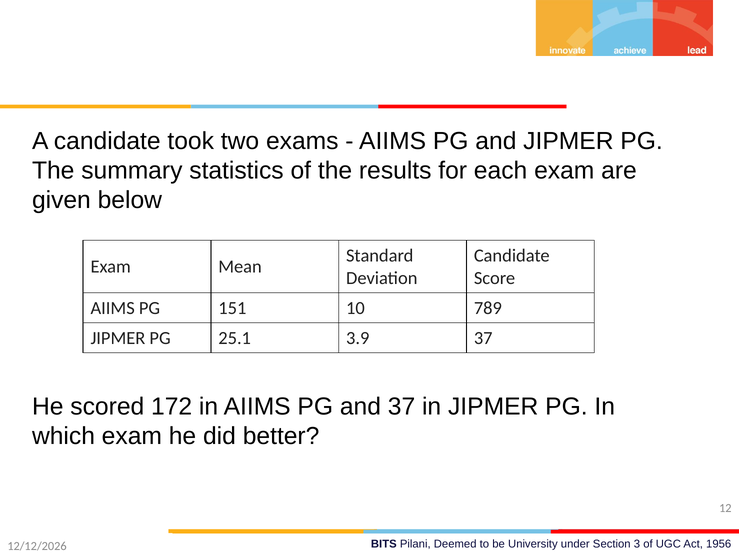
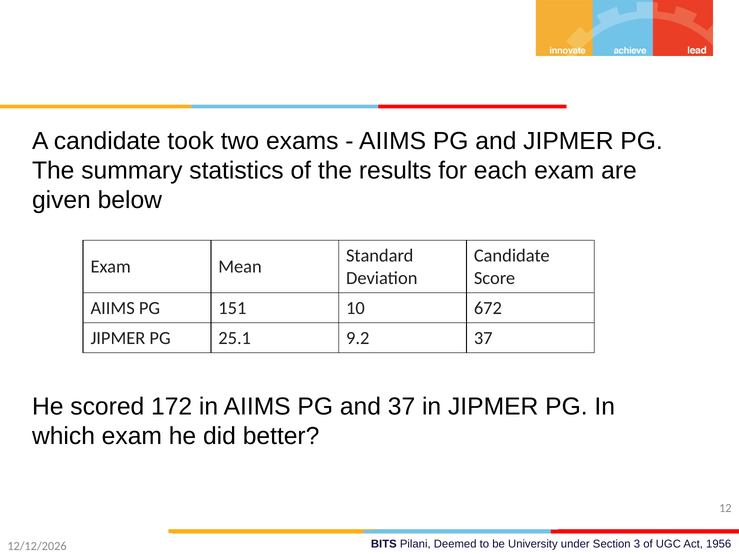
789: 789 -> 672 (488, 308)
3.9: 3.9 -> 9.2 (358, 338)
